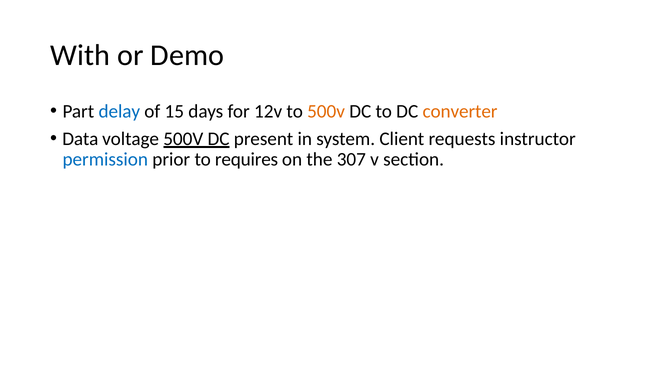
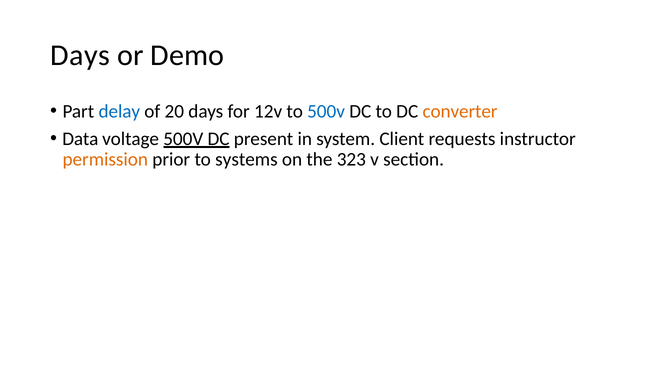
With: With -> Days (80, 55)
15: 15 -> 20 (174, 111)
500v colour: orange -> blue (326, 111)
permission colour: blue -> orange (105, 159)
requires: requires -> systems (246, 159)
307: 307 -> 323 (351, 159)
